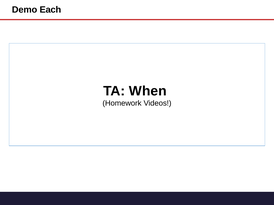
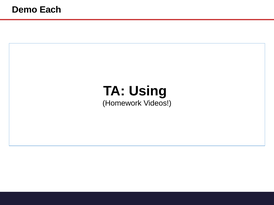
When: When -> Using (148, 91)
